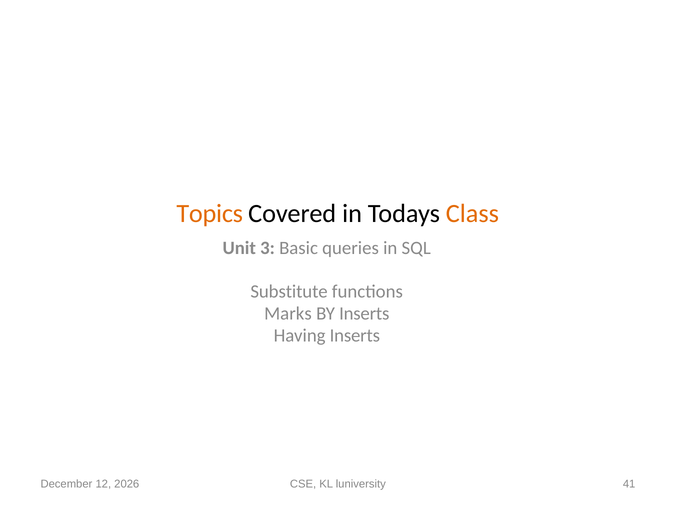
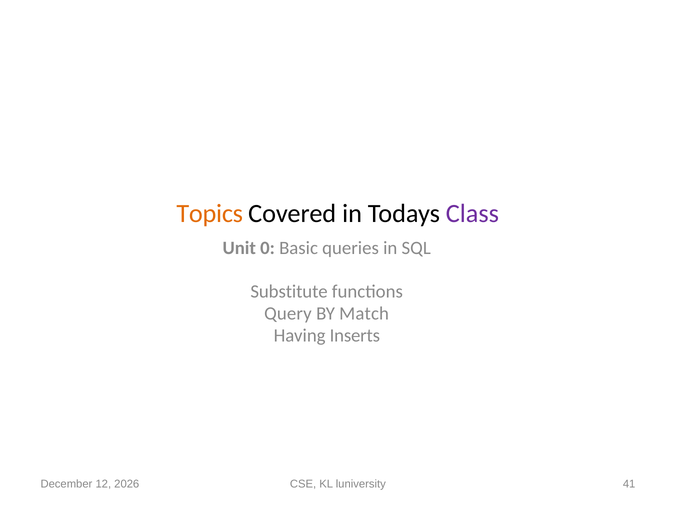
Class colour: orange -> purple (472, 214)
3: 3 -> 0 (268, 248)
Marks: Marks -> Query (288, 314)
BY Inserts: Inserts -> Match (364, 314)
